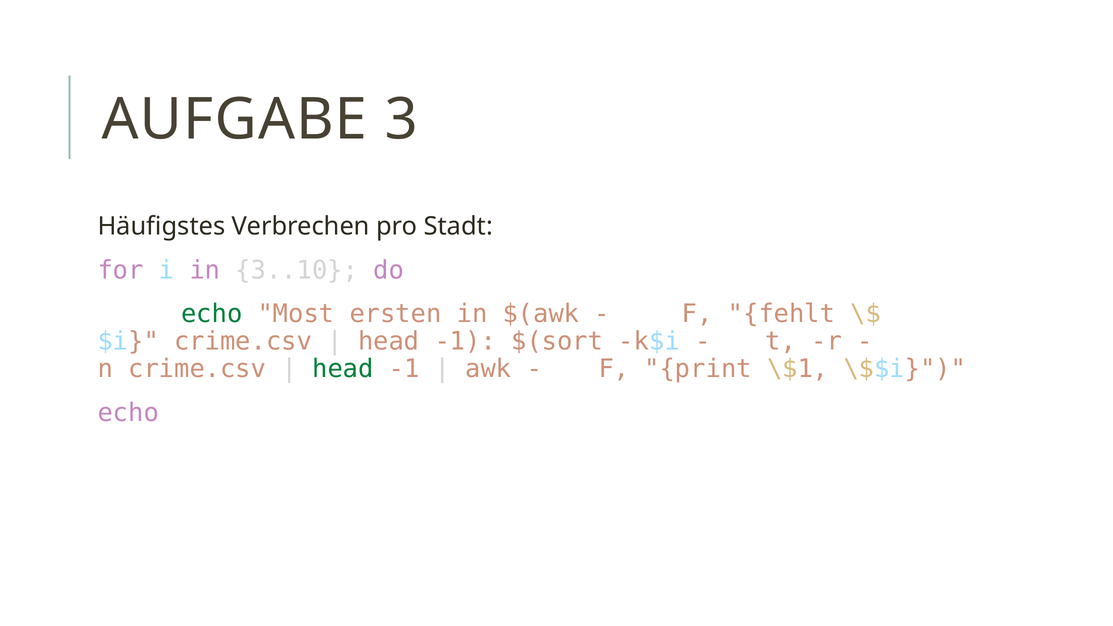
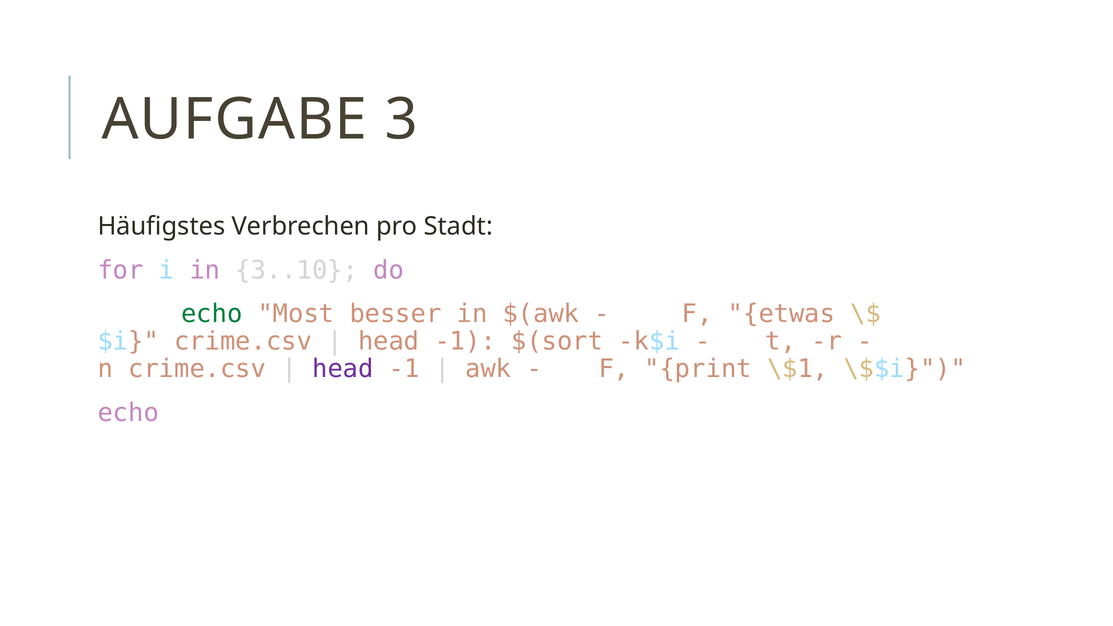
ersten: ersten -> besser (396, 314)
fehlt: fehlt -> etwas (782, 314)
head colour: green -> purple (343, 369)
